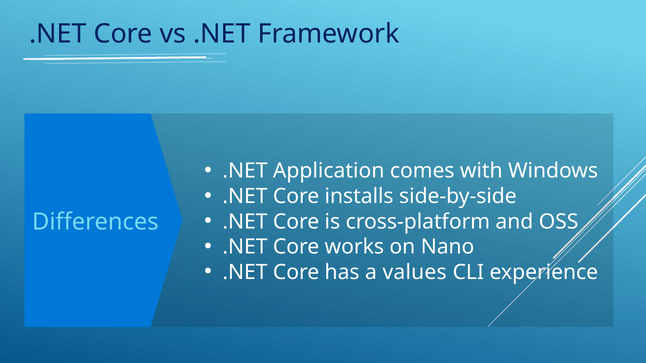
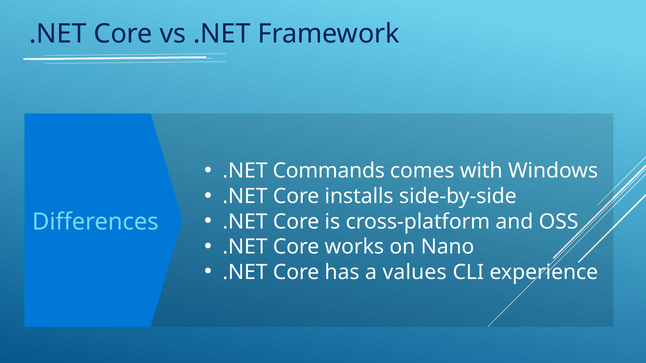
Application: Application -> Commands (329, 171)
